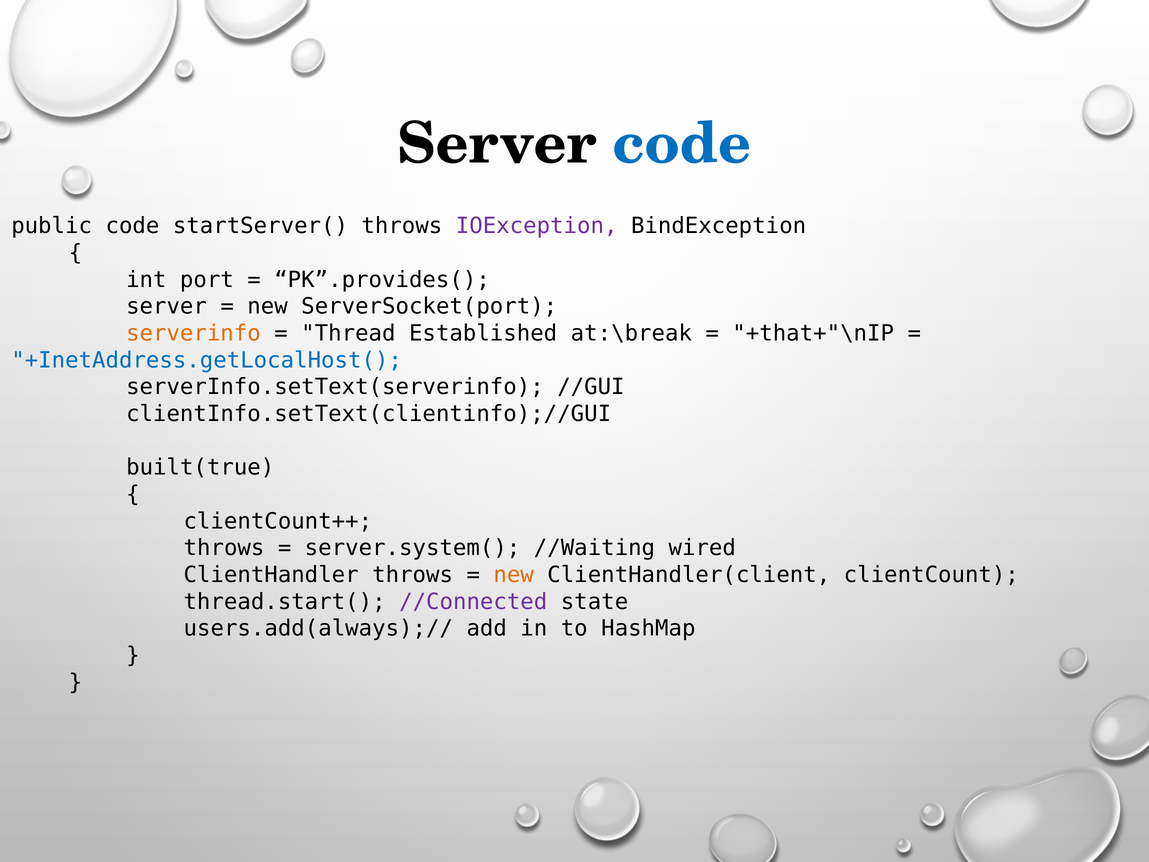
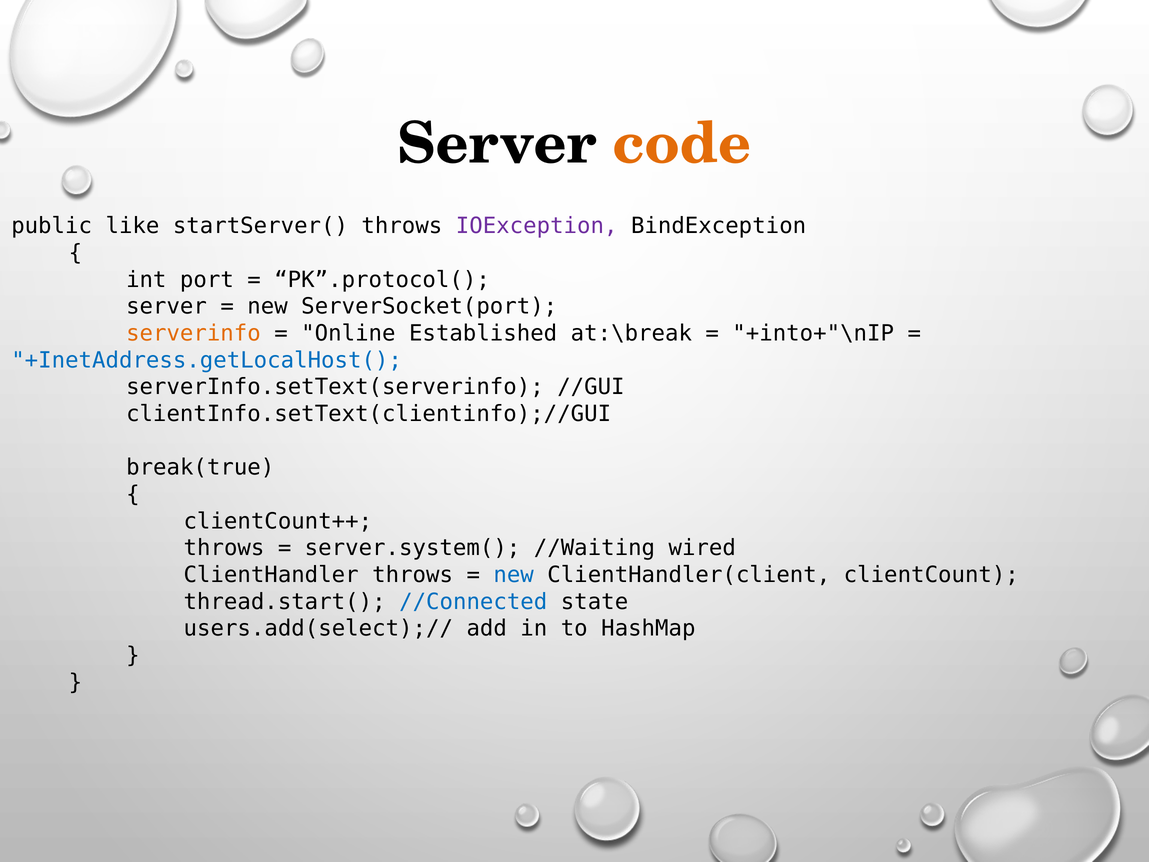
code colour: blue -> orange (682, 144)
public code: code -> like (132, 226)
PK”.provides(: PK”.provides( -> PK”.protocol( (382, 280)
Thread: Thread -> Online (348, 333)
+that+"\nIP: +that+"\nIP -> +into+"\nIP (813, 333)
built(true: built(true -> break(true (200, 467)
new colour: orange -> blue (514, 575)
//Connected colour: purple -> blue (473, 601)
users.add(always);//: users.add(always);// -> users.add(select);// (318, 628)
